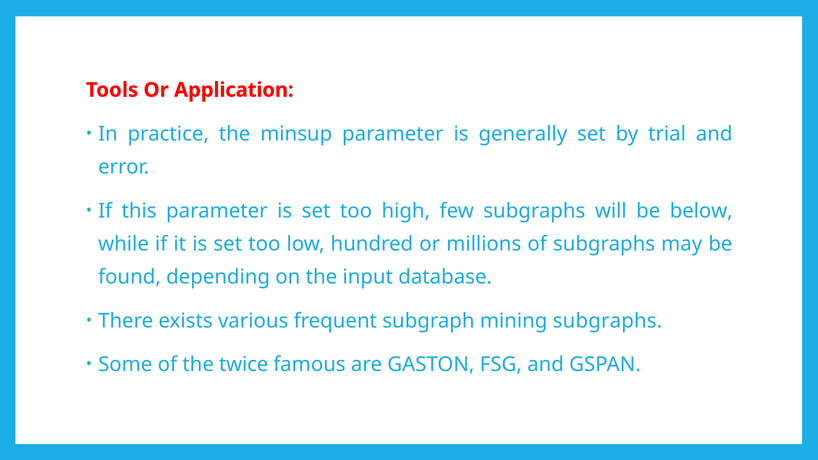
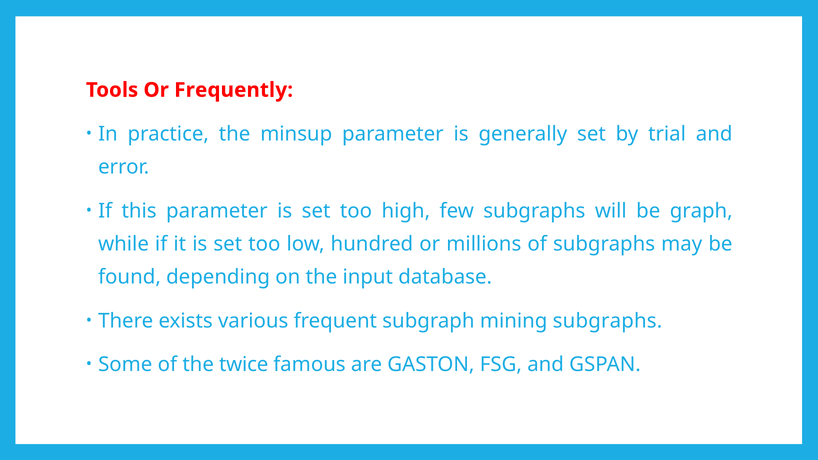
Application: Application -> Frequently (234, 90)
below: below -> graph (701, 211)
